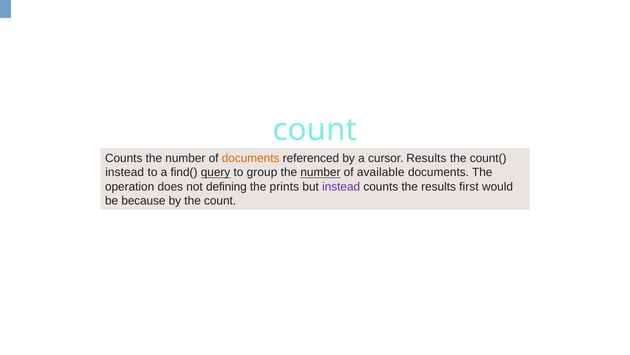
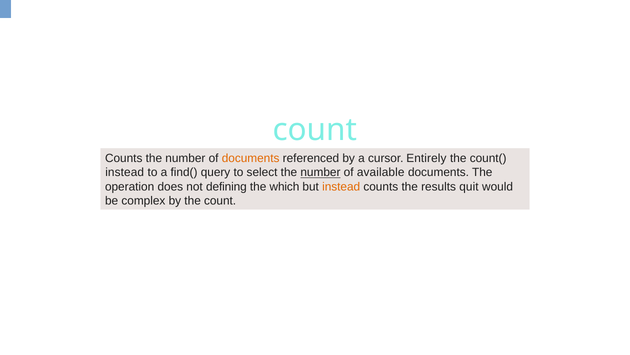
cursor Results: Results -> Entirely (426, 158)
query underline: present -> none (216, 172)
group: group -> select (262, 172)
prints: prints -> which (284, 186)
instead colour: purple -> orange (341, 186)
first: first -> quit (469, 186)
because: because -> complex (143, 201)
